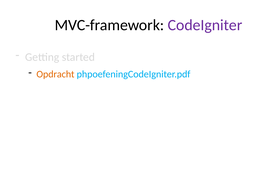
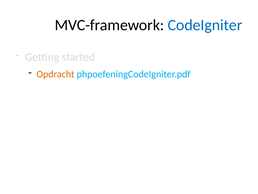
CodeIgniter colour: purple -> blue (205, 25)
